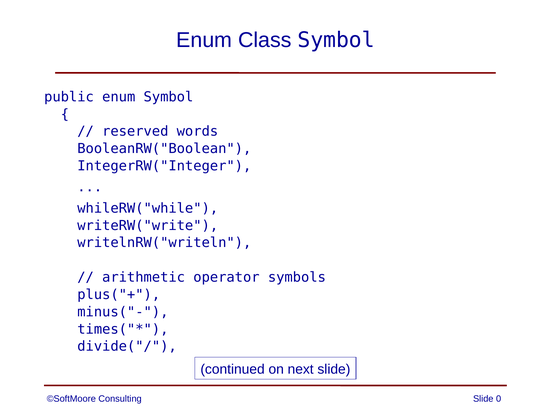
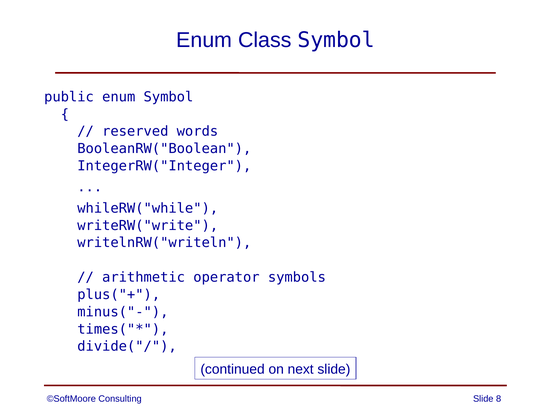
0: 0 -> 8 (499, 399)
